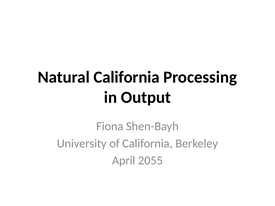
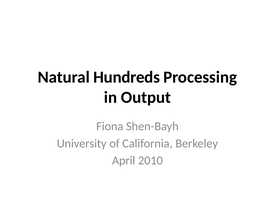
Natural California: California -> Hundreds (127, 77)
2055: 2055 -> 2010 (151, 161)
